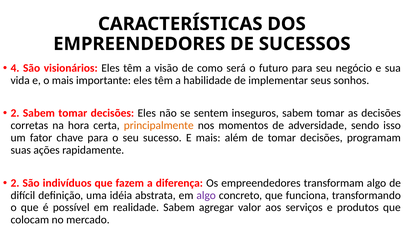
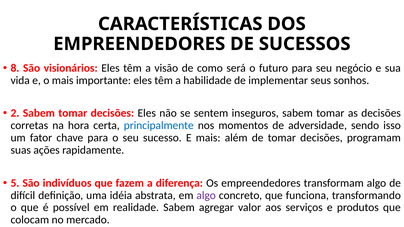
4: 4 -> 8 (15, 68)
principalmente colour: orange -> blue (159, 126)
2: 2 -> 5 (15, 183)
